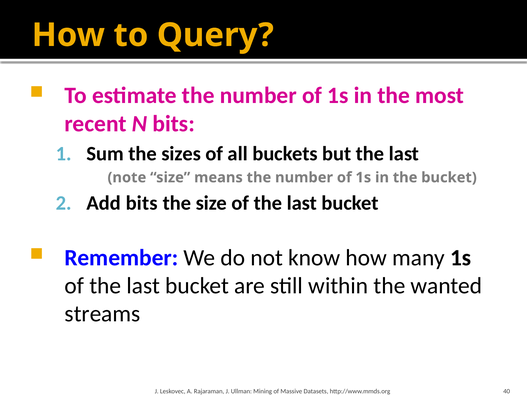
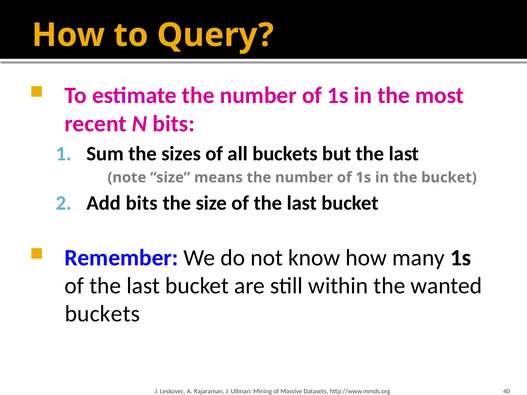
streams: streams -> buckets (102, 314)
